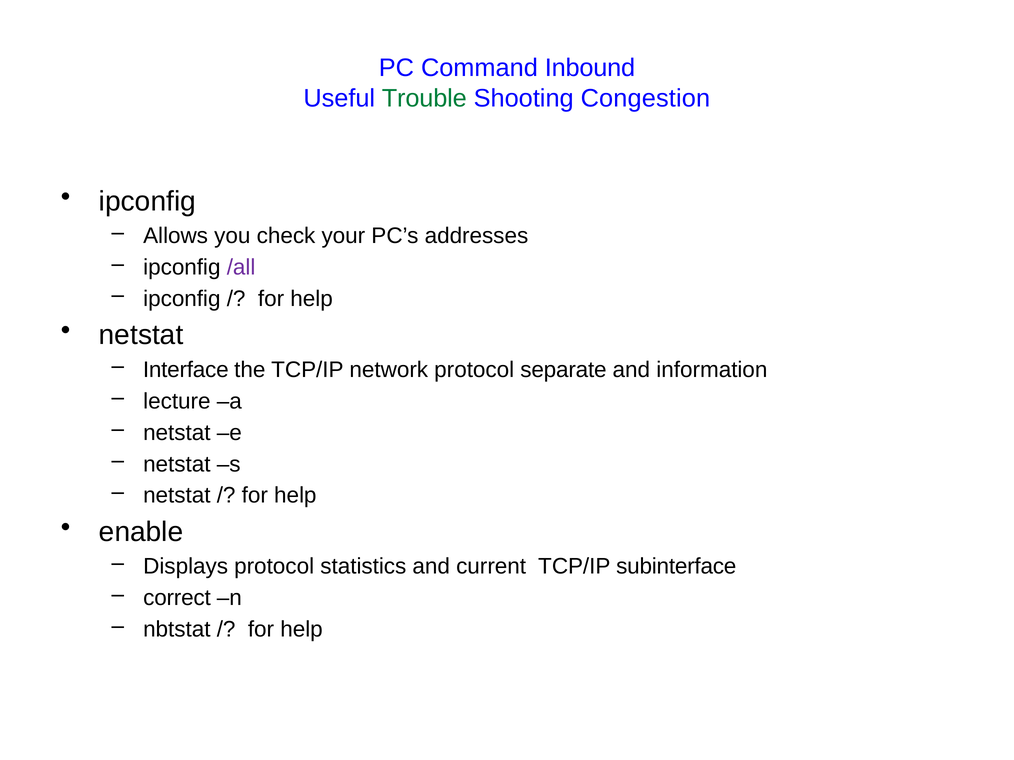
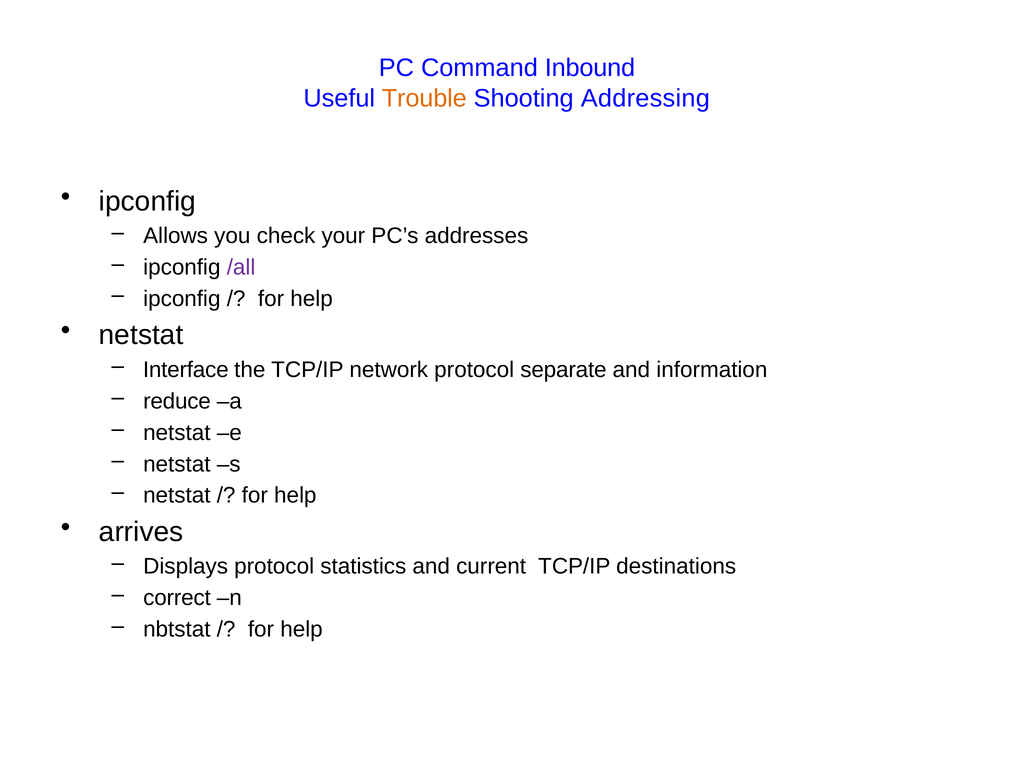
Trouble colour: green -> orange (424, 99)
Congestion: Congestion -> Addressing (645, 99)
lecture: lecture -> reduce (177, 401)
enable: enable -> arrives (141, 532)
subinterface: subinterface -> destinations (676, 567)
